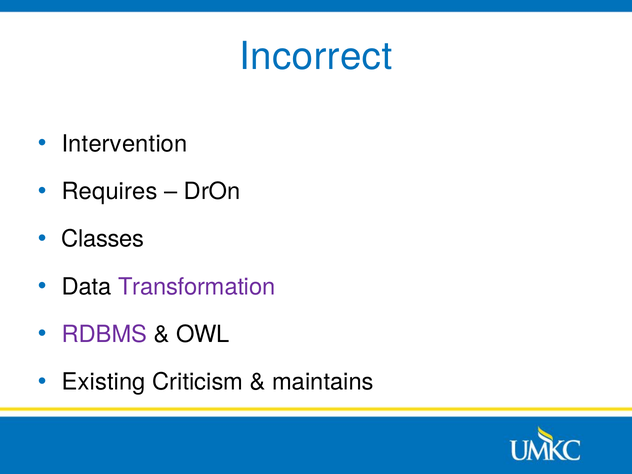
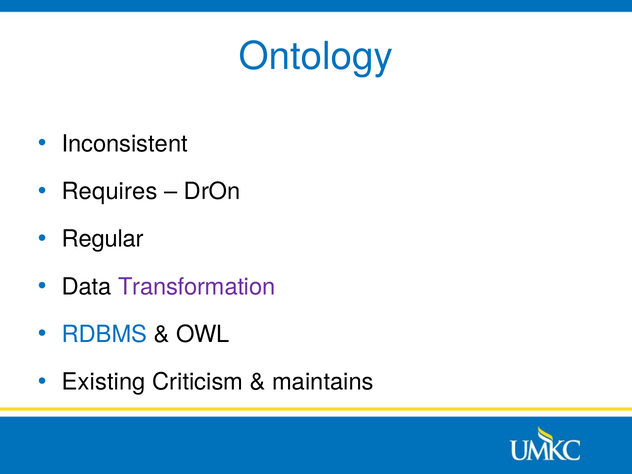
Incorrect: Incorrect -> Ontology (316, 57)
Intervention: Intervention -> Inconsistent (125, 144)
Classes: Classes -> Regular (103, 239)
RDBMS colour: purple -> blue (104, 334)
